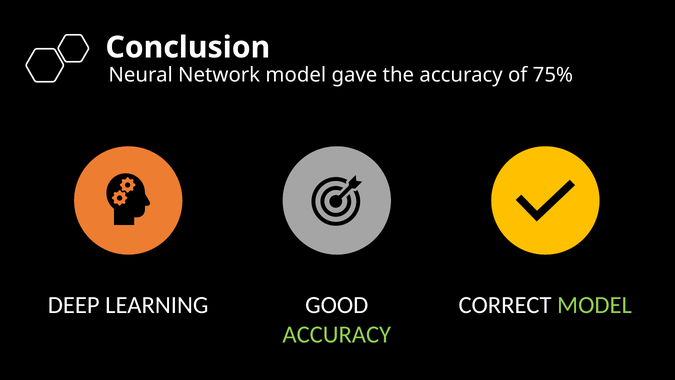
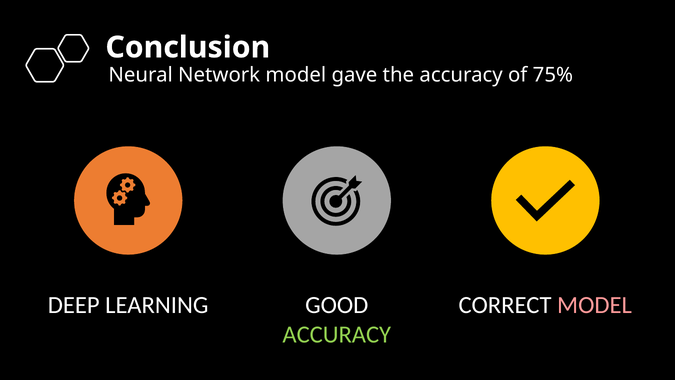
MODEL colour: light green -> pink (595, 305)
